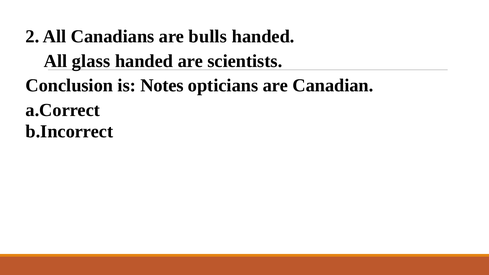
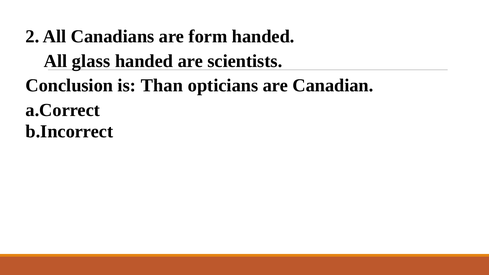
bulls: bulls -> form (208, 37)
Notes: Notes -> Than (162, 86)
